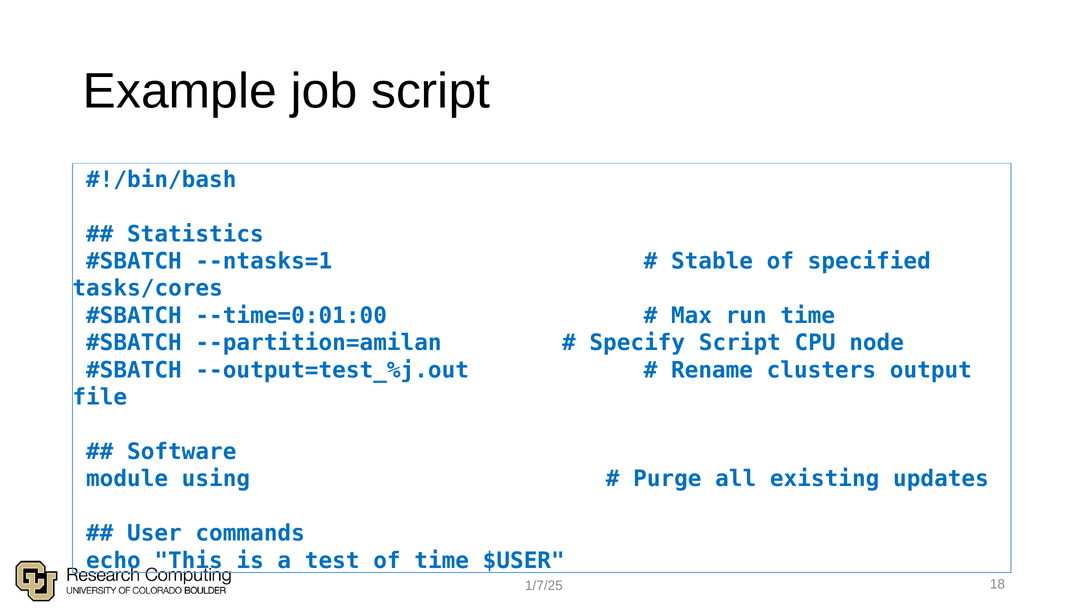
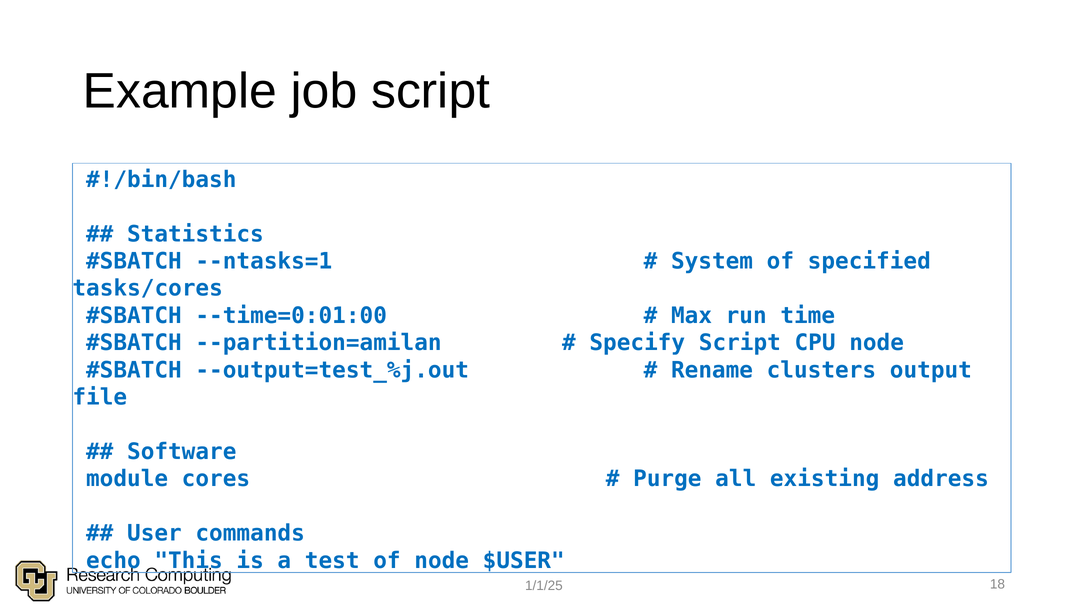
Stable: Stable -> System (712, 261)
using: using -> cores (216, 479)
updates: updates -> address (941, 479)
of time: time -> node (442, 561)
1/7/25: 1/7/25 -> 1/1/25 (544, 586)
